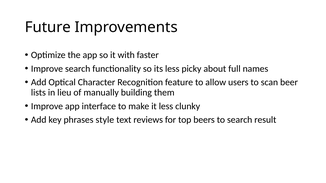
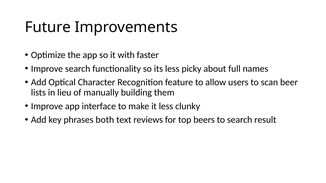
style: style -> both (105, 120)
